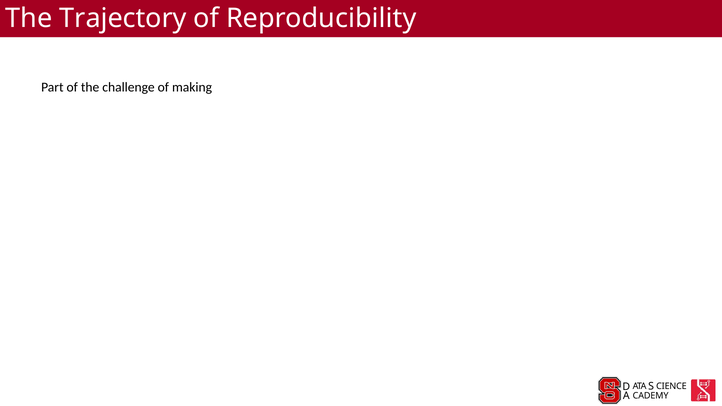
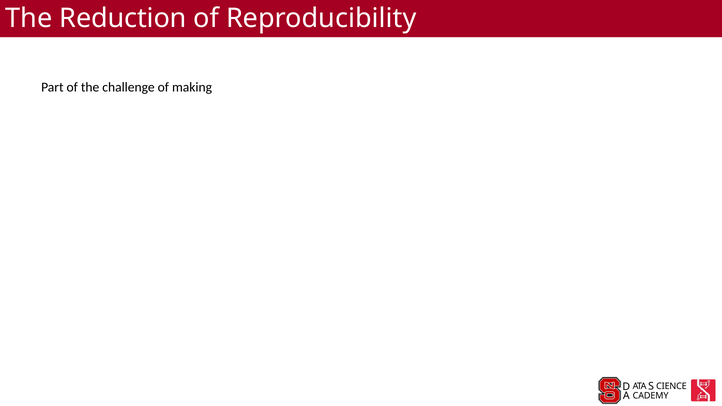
Trajectory: Trajectory -> Reduction (123, 18)
